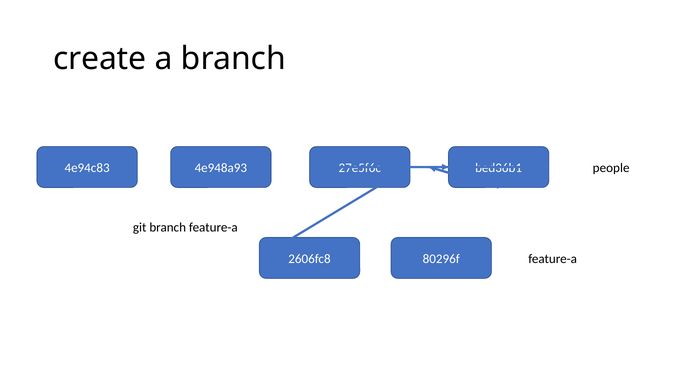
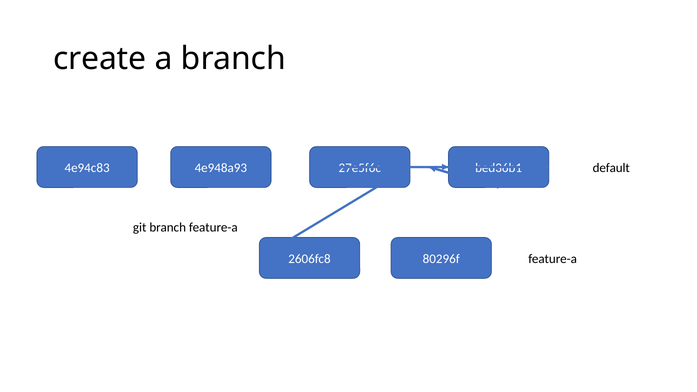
people: people -> default (611, 168)
